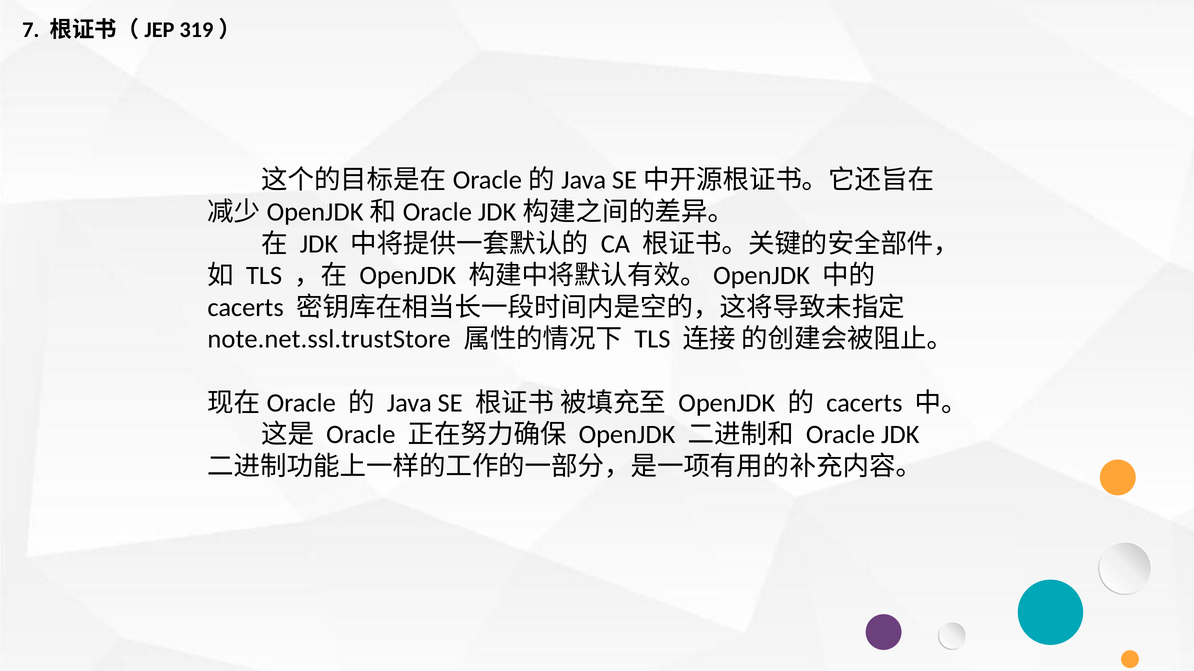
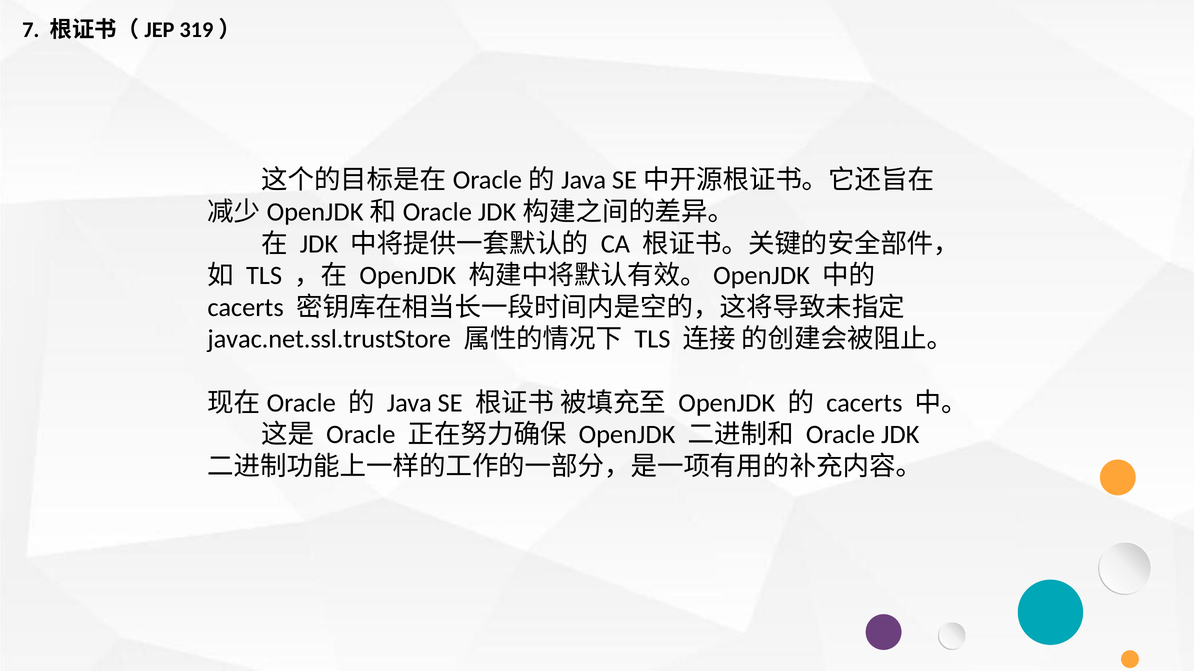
note.net.ssl.trustStore: note.net.ssl.trustStore -> javac.net.ssl.trustStore (329, 340)
